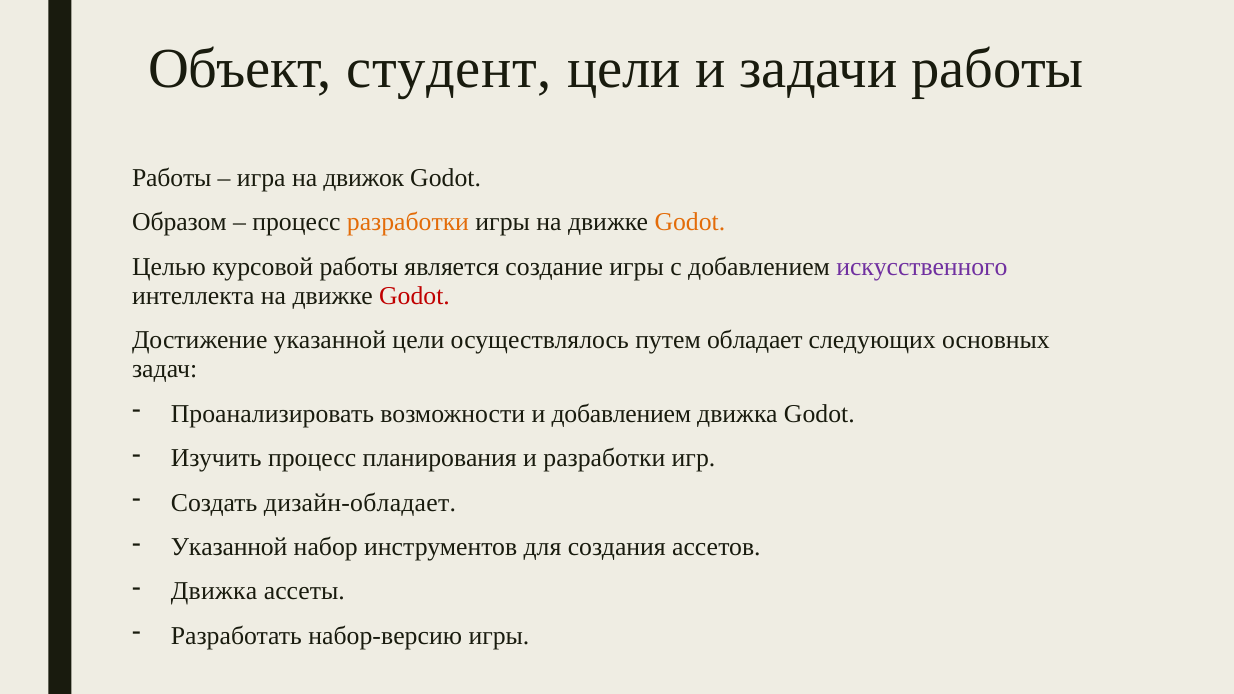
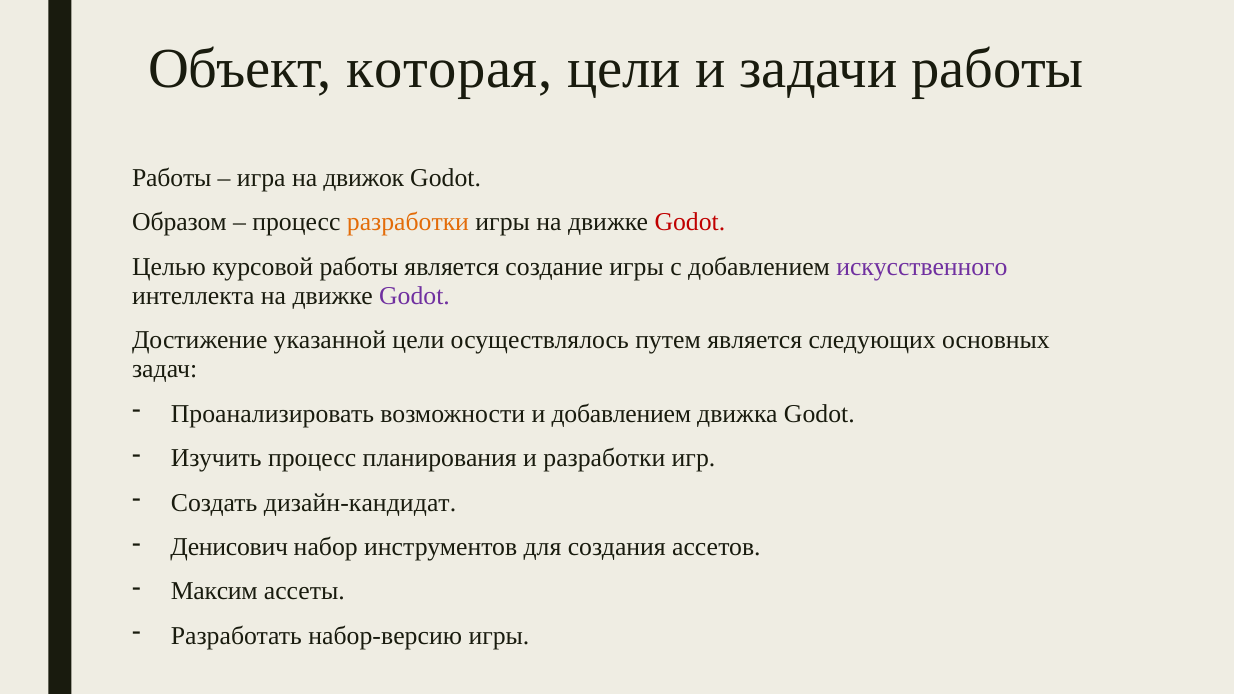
студент: студент -> которая (449, 69)
Godot colour: orange -> red (690, 222)
Godot colour: red -> purple (414, 296)
путем обладает: обладает -> является (755, 340)
дизайн-обладает: дизайн-обладает -> дизайн-кандидат (360, 503)
Указанной: Указанной -> Денисович (229, 547)
Движка: Движка -> Максим (214, 592)
